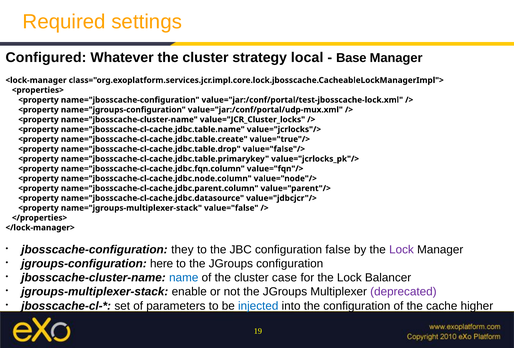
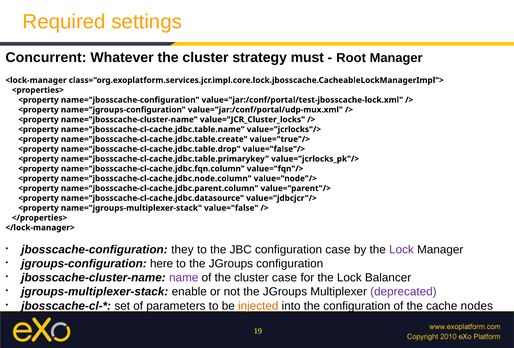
Configured: Configured -> Concurrent (46, 58)
local: local -> must (307, 58)
Base: Base -> Root (351, 58)
configuration false: false -> case (338, 250)
name colour: blue -> purple (184, 278)
injected colour: blue -> orange (258, 306)
higher: higher -> nodes (477, 306)
